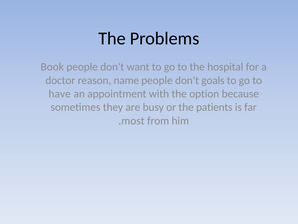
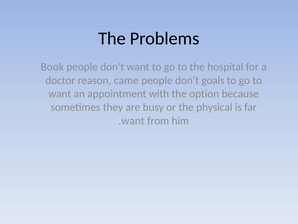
name: name -> came (126, 80)
have: have -> want (60, 94)
patients: patients -> physical (214, 107)
most: most -> want (133, 120)
